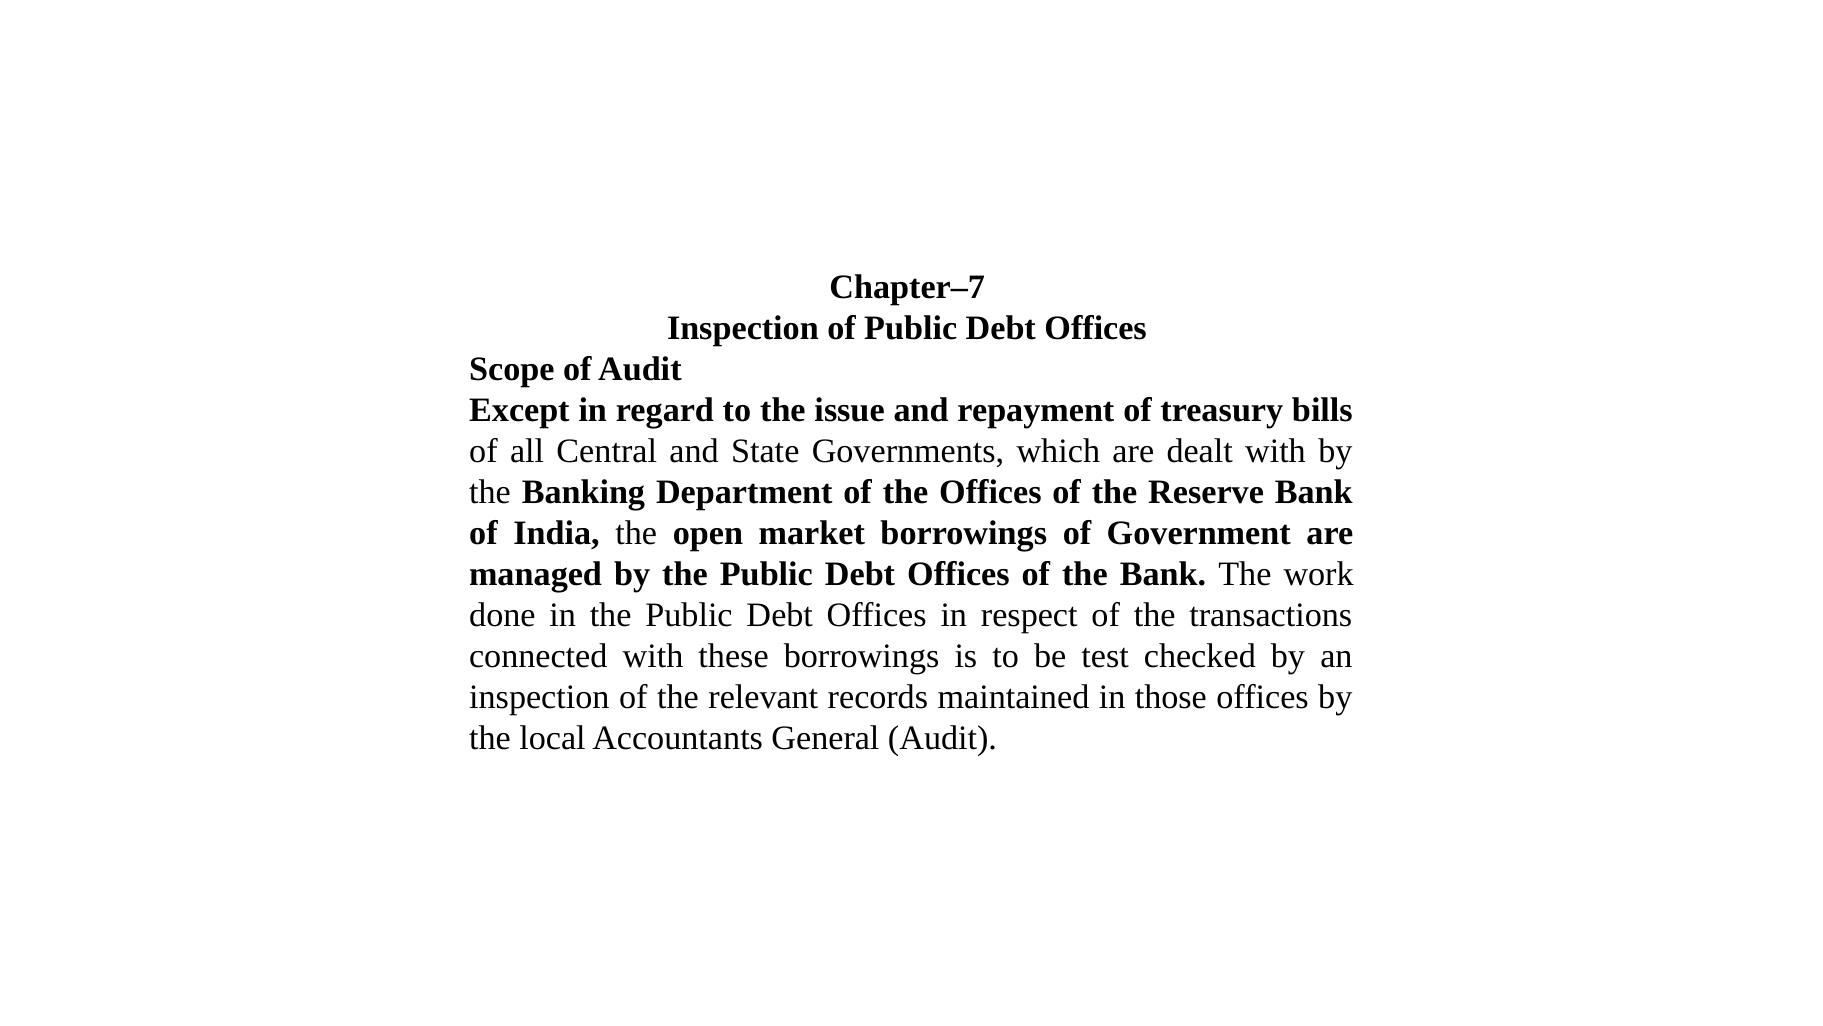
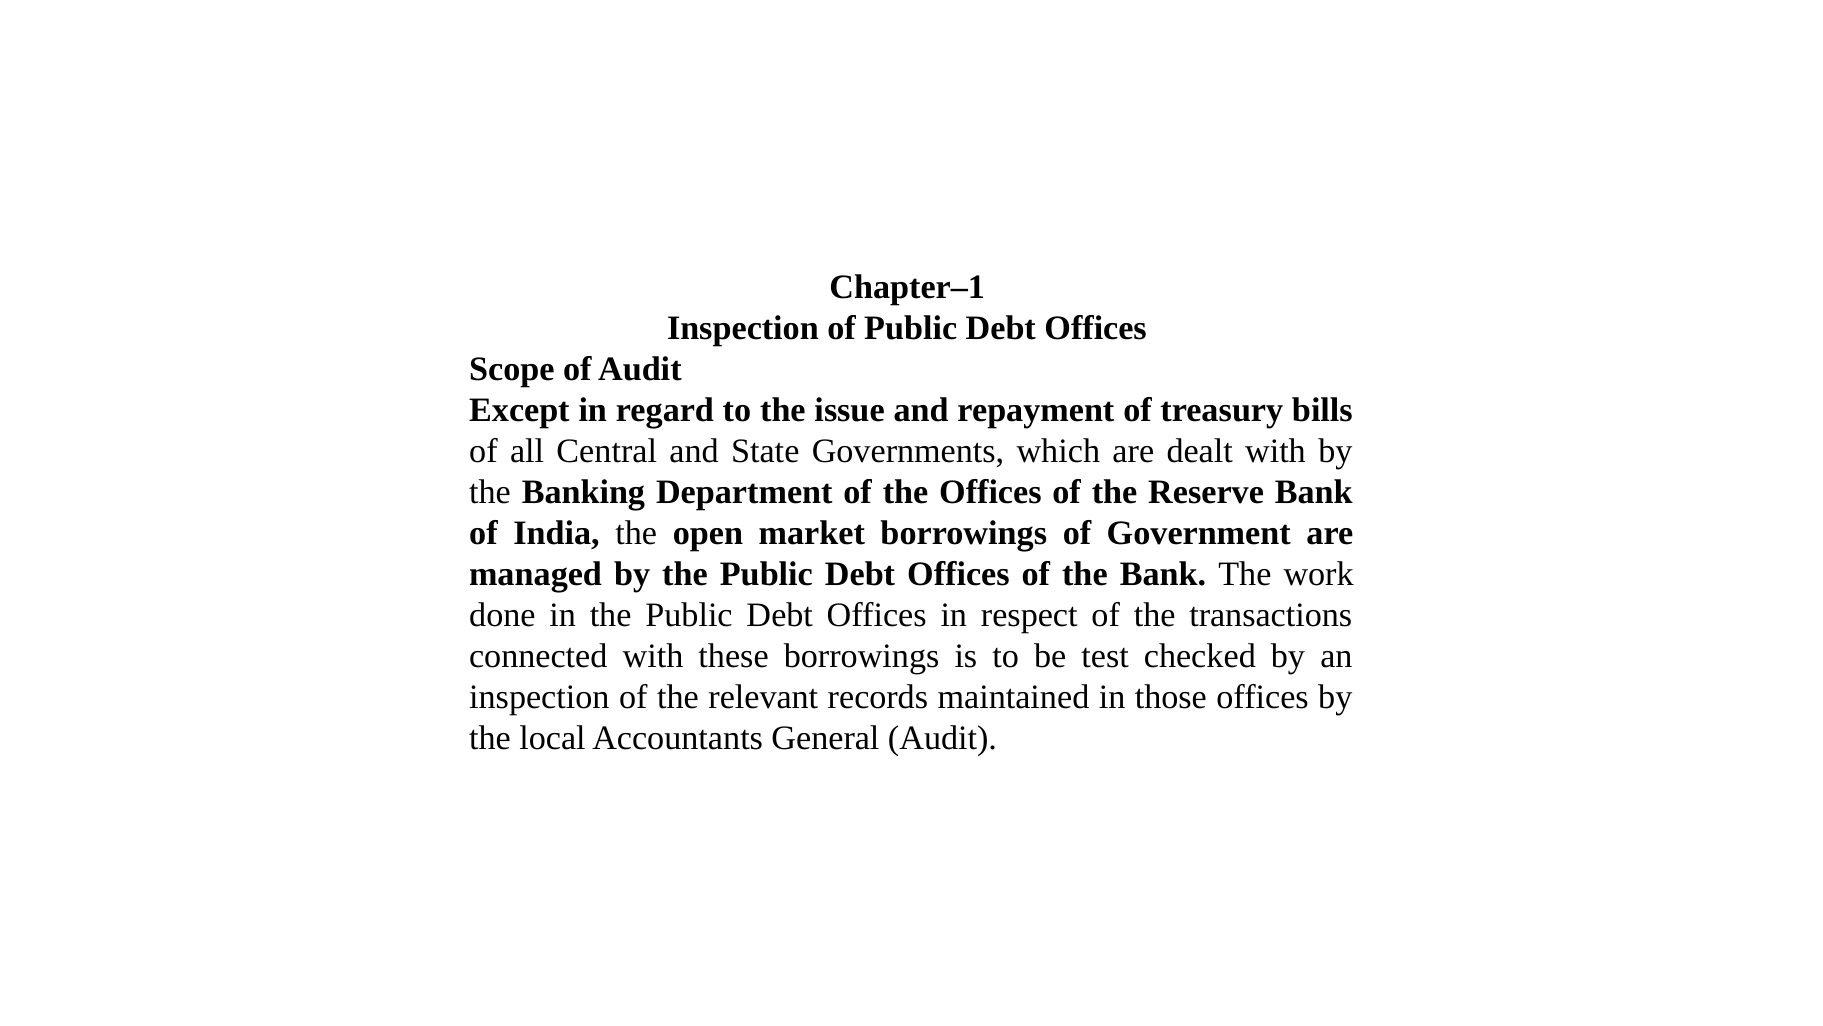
Chapter–7: Chapter–7 -> Chapter–1 (907, 287)
